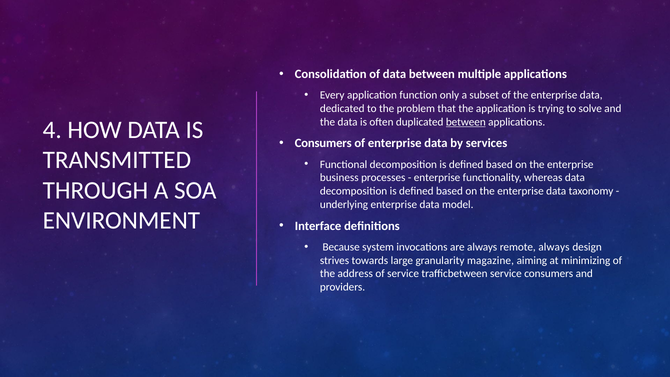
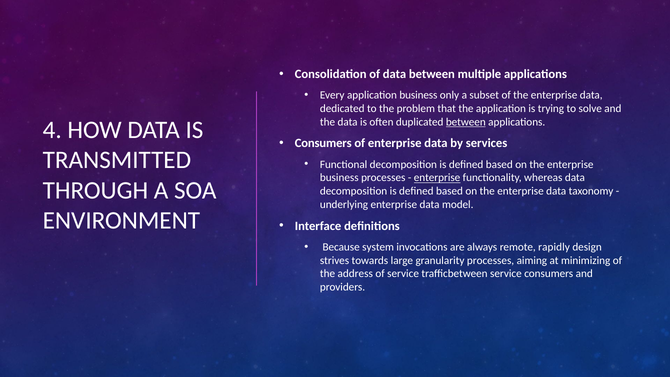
application function: function -> business (418, 95)
enterprise underline: none -> present (437, 178)
remote always: always -> rapidly (554, 247)
granularity magazine: magazine -> processes (491, 260)
